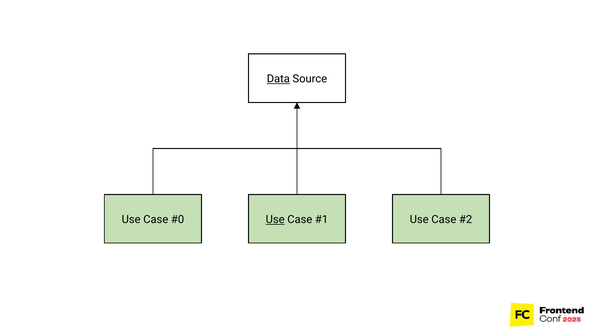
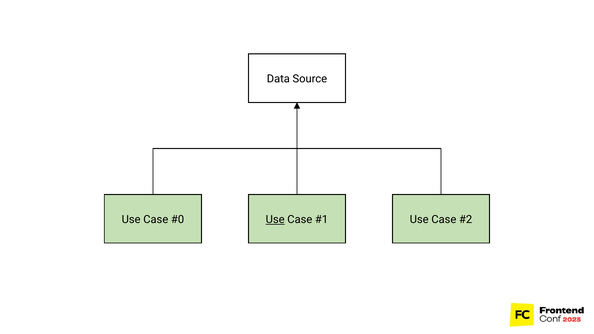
Data underline: present -> none (278, 79)
